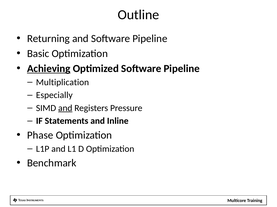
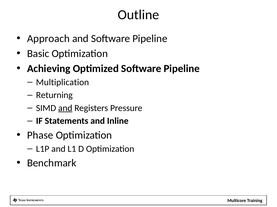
Returning: Returning -> Approach (48, 39)
Achieving underline: present -> none (49, 69)
Especially: Especially -> Returning (54, 95)
